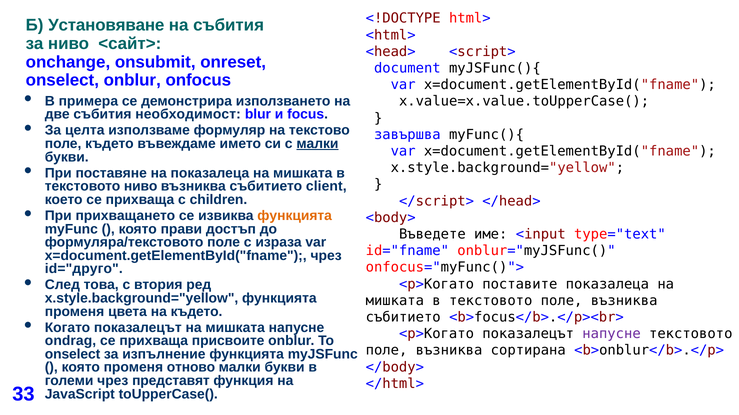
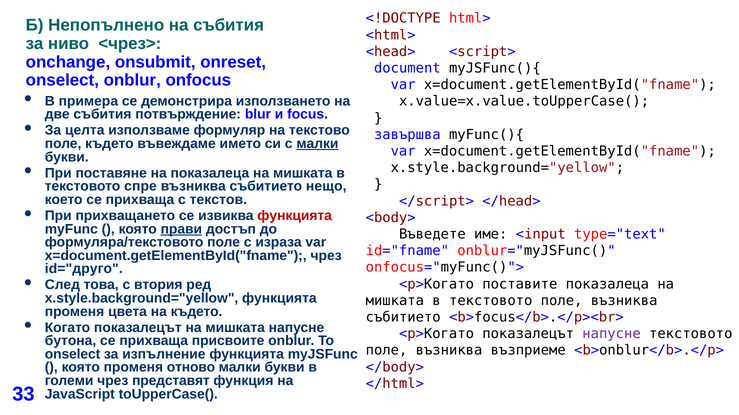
Установяване: Установяване -> Непопълнено (106, 25)
<сайт>: <сайт> -> <чрез> (130, 44)
необходимост: необходимост -> потвърждение (188, 115)
текстовото ниво: ниво -> спре (140, 187)
client: client -> нещо (326, 187)
children: children -> текстов (218, 200)
функцията colour: orange -> red (295, 216)
прави underline: none -> present (181, 229)
ondrag: ondrag -> бутона (71, 341)
сортирана: сортирана -> възприеме (528, 351)
